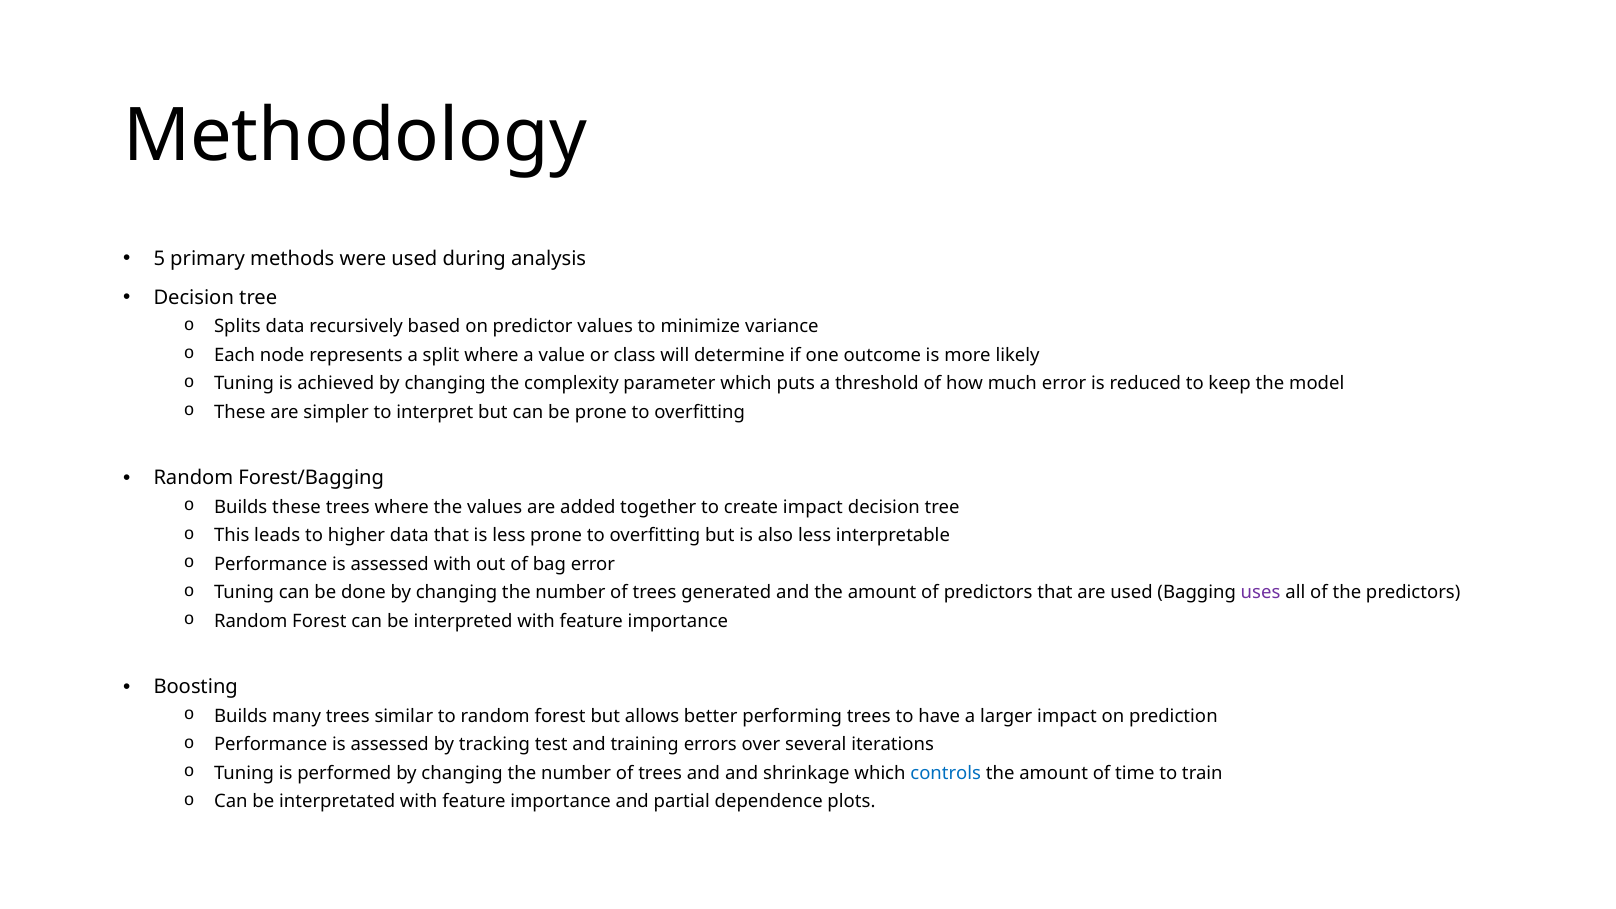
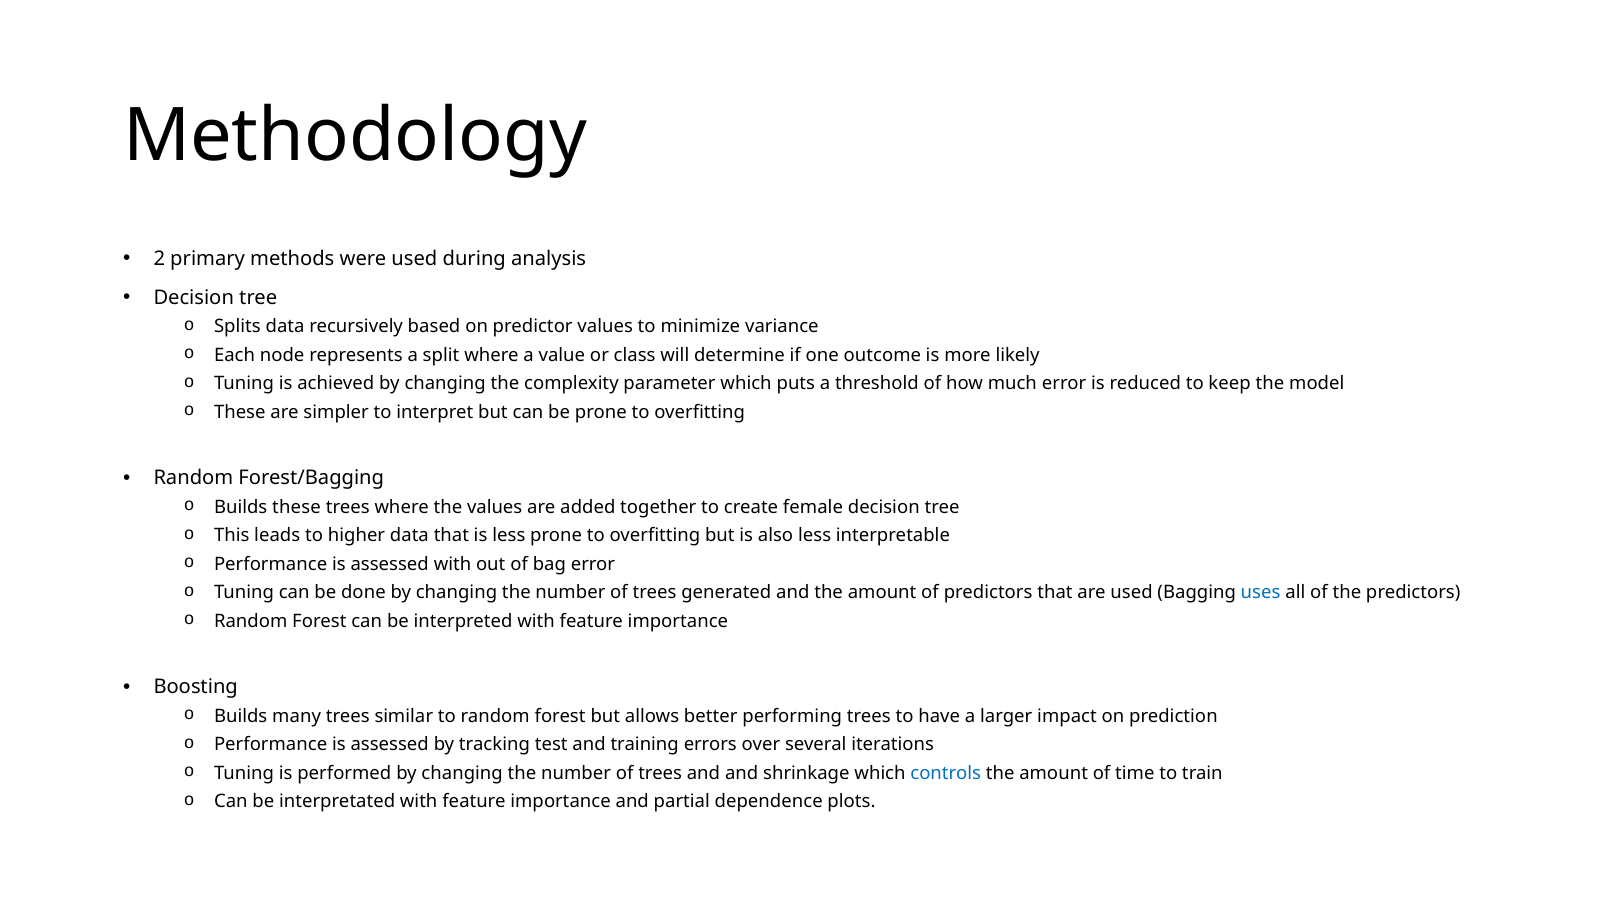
5: 5 -> 2 (159, 259)
create impact: impact -> female (813, 507)
uses colour: purple -> blue (1261, 593)
